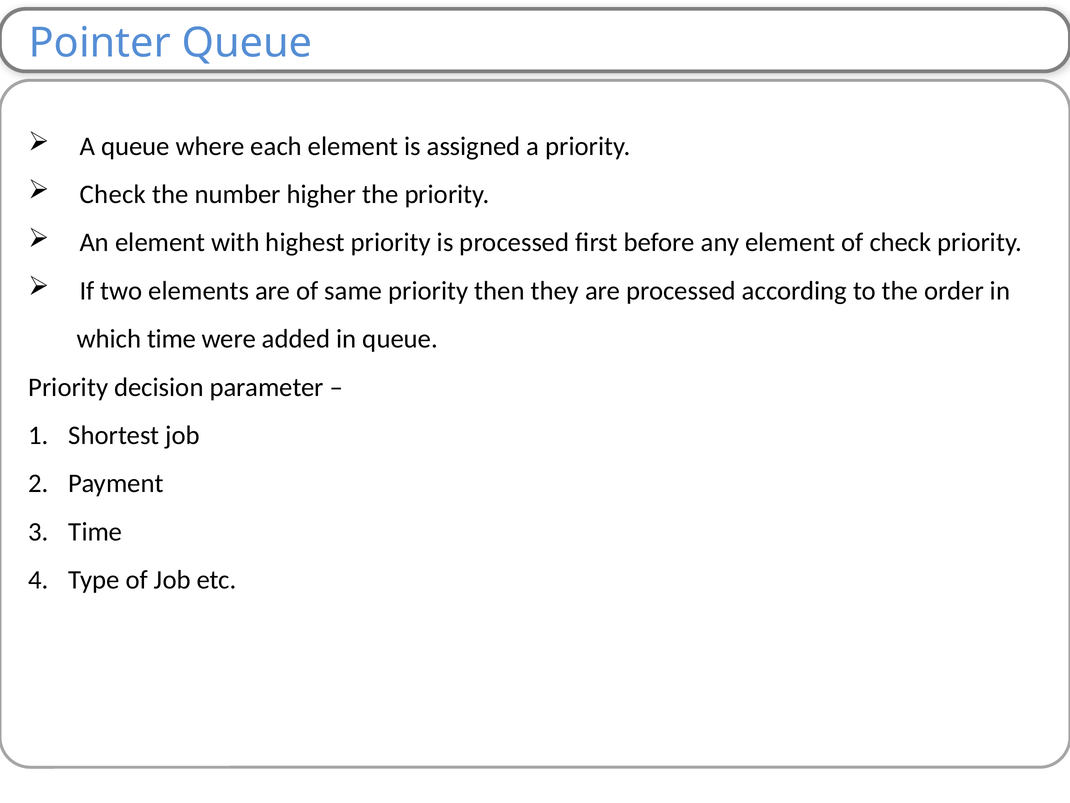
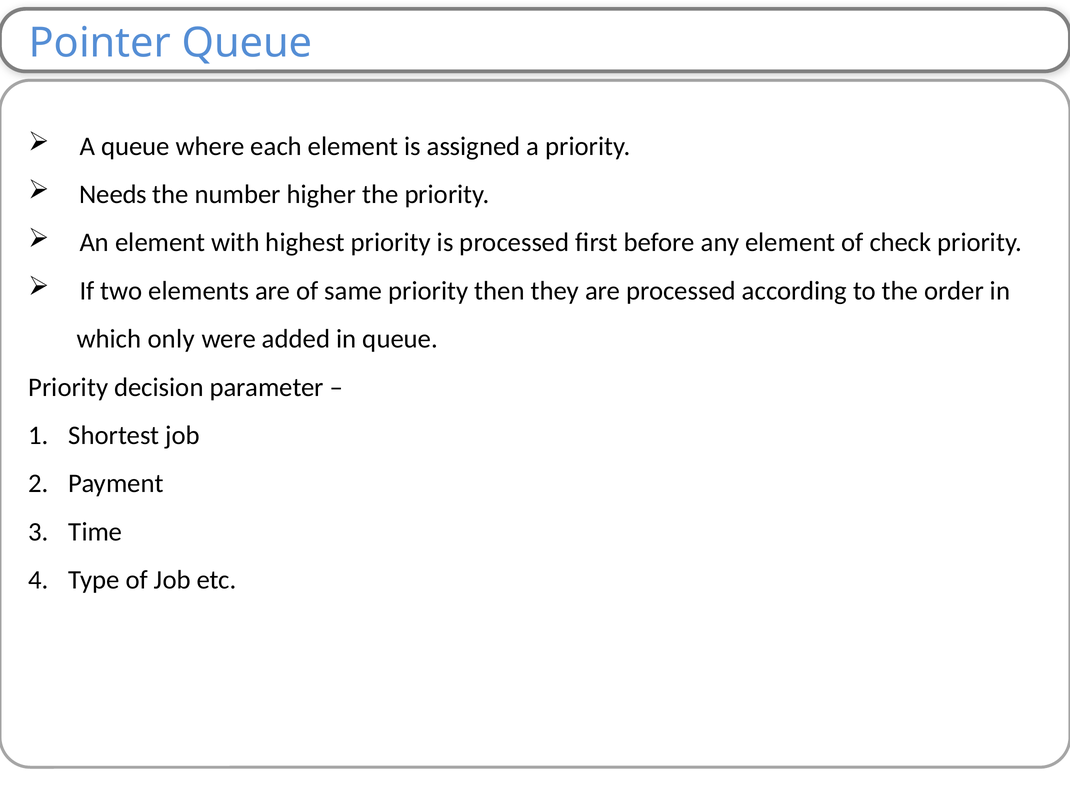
Check: Check -> Needs (113, 194)
which time: time -> only (171, 339)
